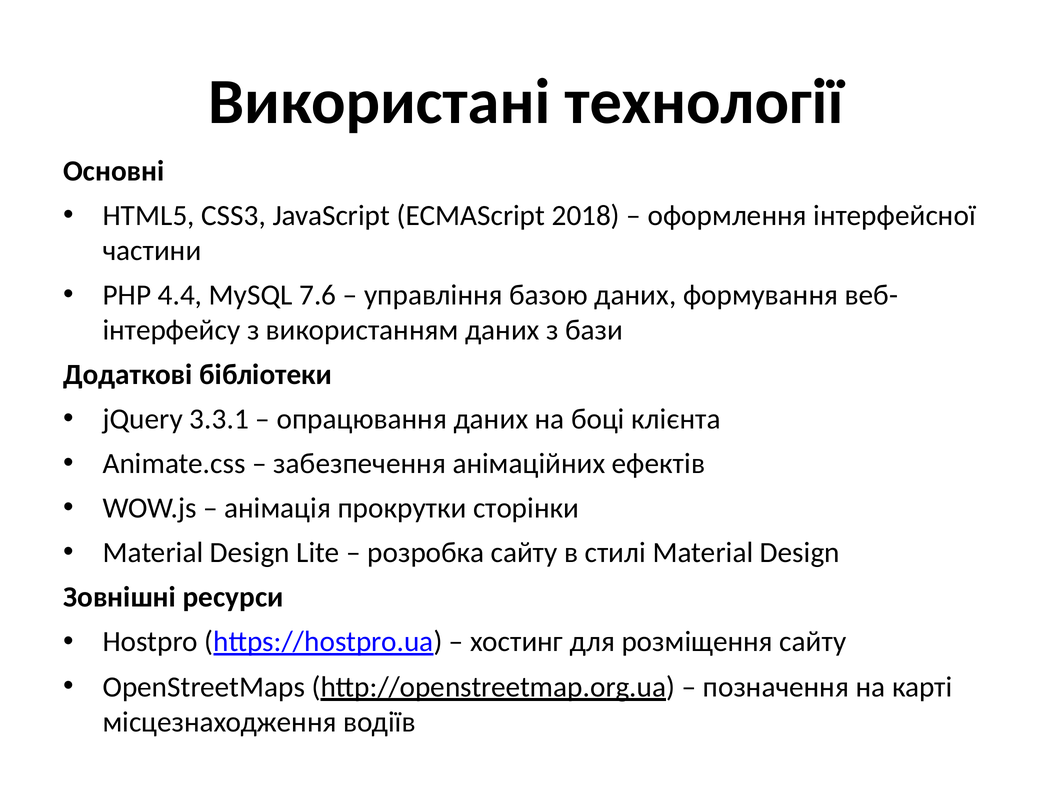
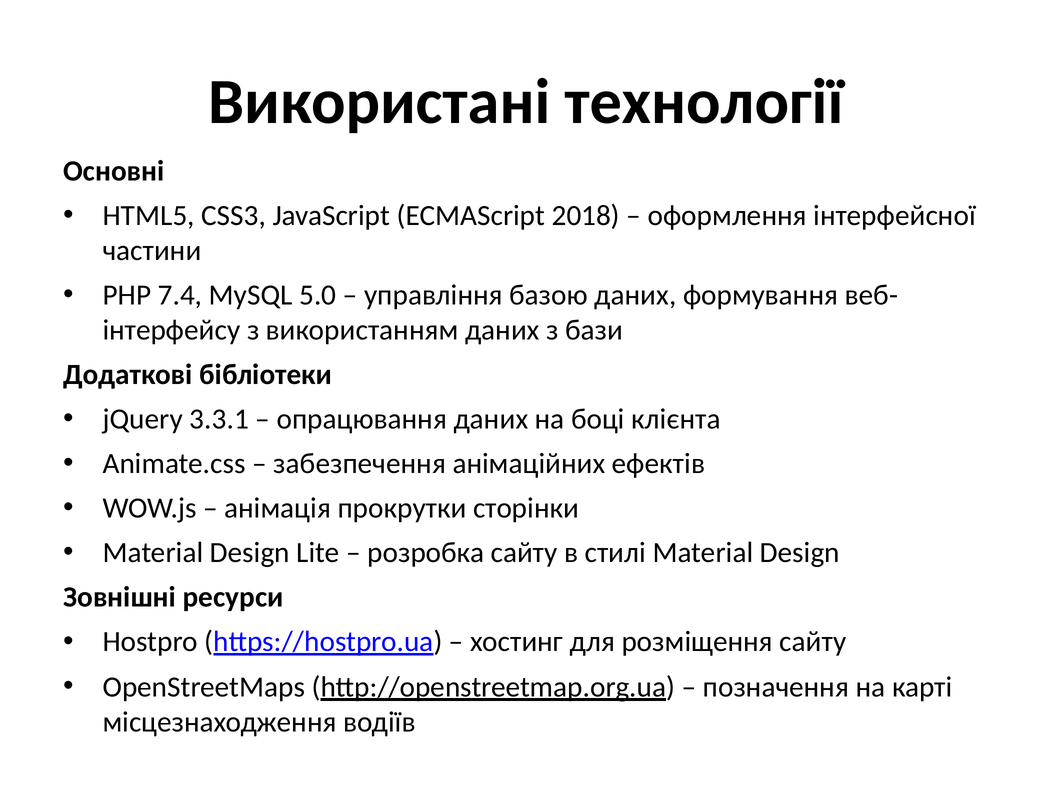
4.4: 4.4 -> 7.4 (180, 295)
7.6: 7.6 -> 5.0 (318, 295)
